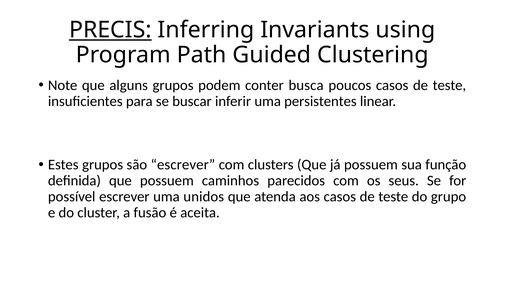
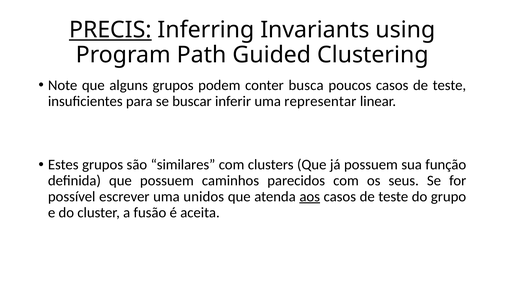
persistentes: persistentes -> representar (320, 101)
são escrever: escrever -> similares (183, 165)
aos underline: none -> present (310, 197)
